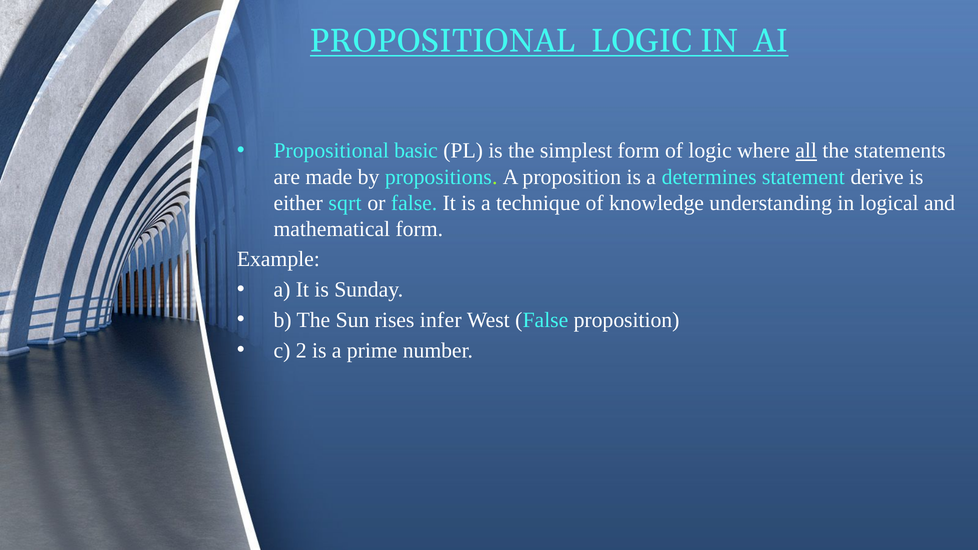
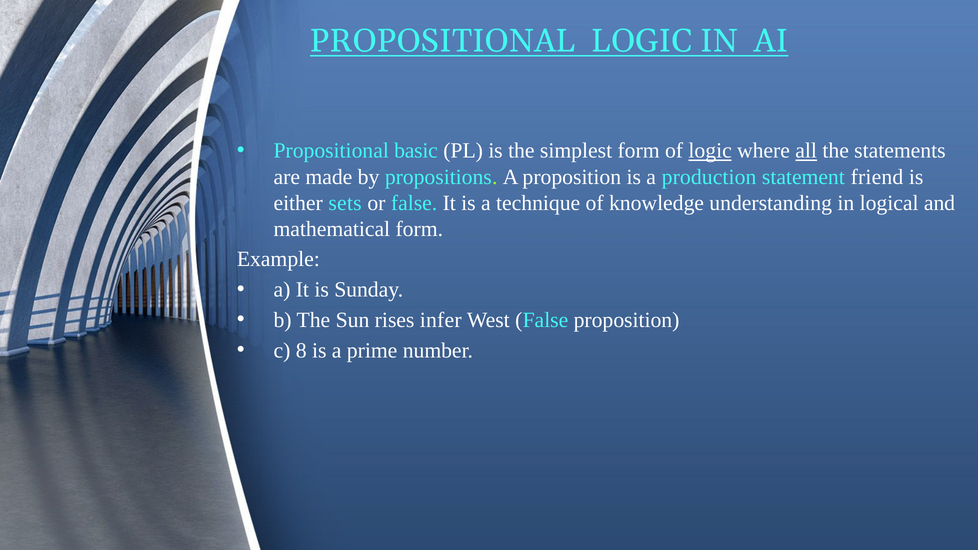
logic underline: none -> present (710, 151)
determines: determines -> production (709, 177)
derive: derive -> friend (877, 177)
sqrt: sqrt -> sets (345, 203)
2: 2 -> 8 (301, 350)
